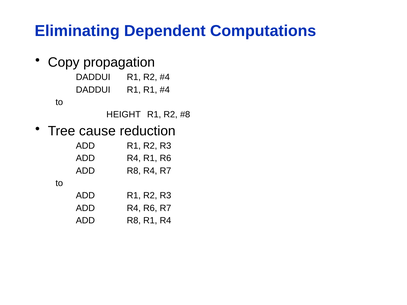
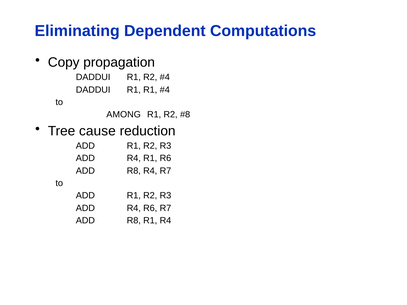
HEIGHT: HEIGHT -> AMONG (124, 115)
